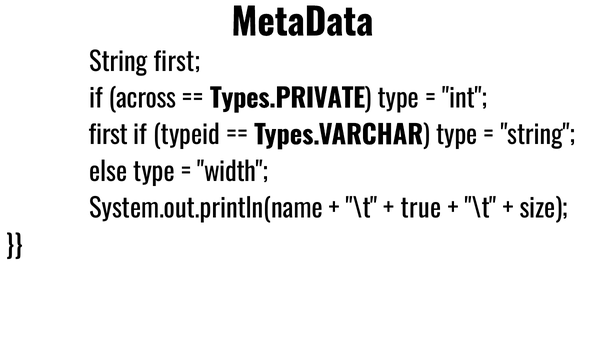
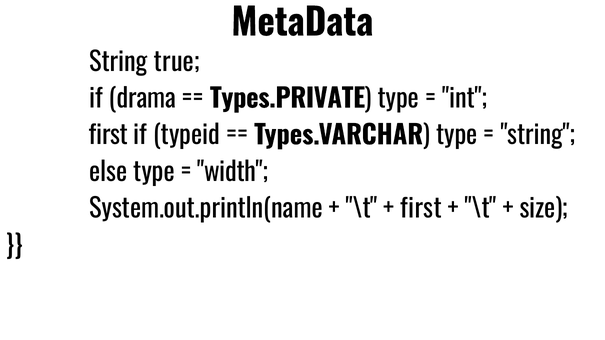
String first: first -> true (177, 62)
across: across -> drama (142, 99)
true: true -> first (421, 209)
